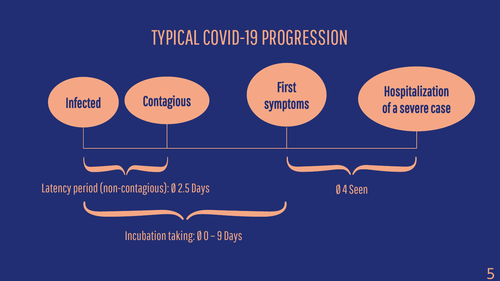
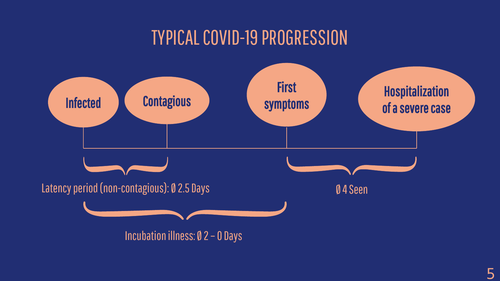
taking: taking -> illness (182, 236)
0: 0 -> 2 (206, 236)
9: 9 -> 0 (220, 236)
